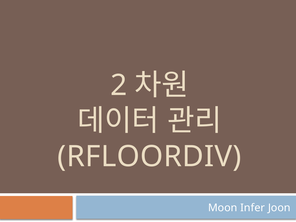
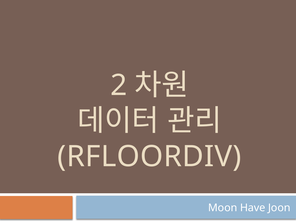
Infer: Infer -> Have (253, 208)
